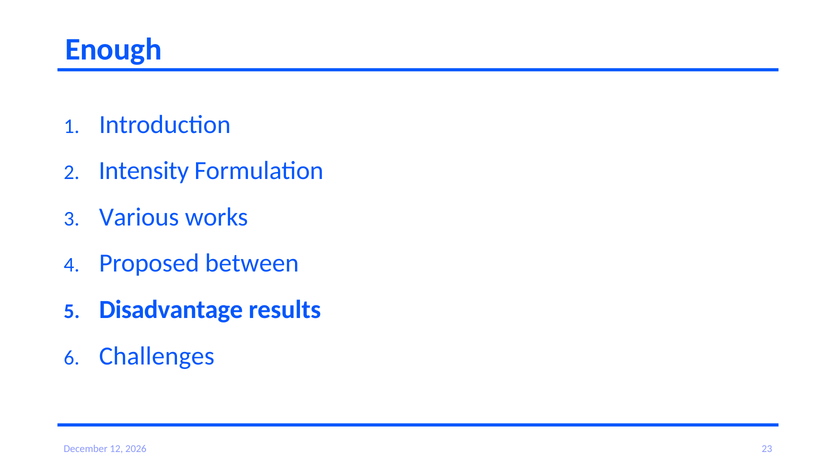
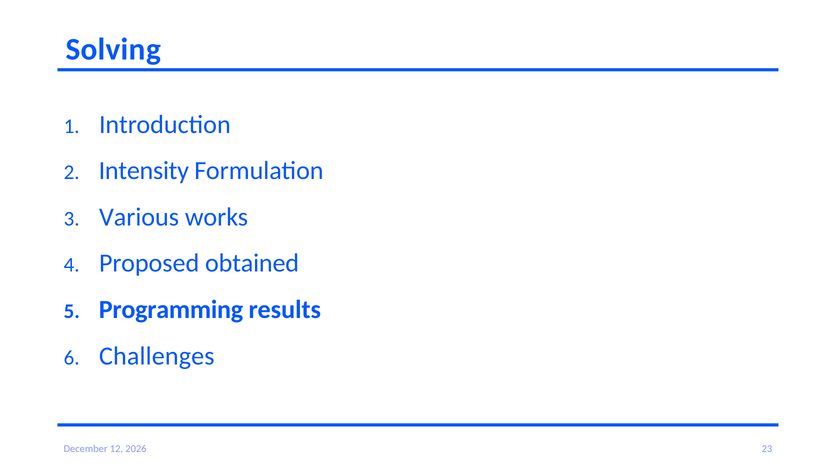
Enough: Enough -> Solving (113, 50)
between: between -> obtained (252, 264)
Disadvantage: Disadvantage -> Programming (171, 310)
